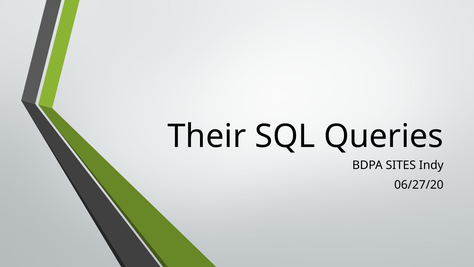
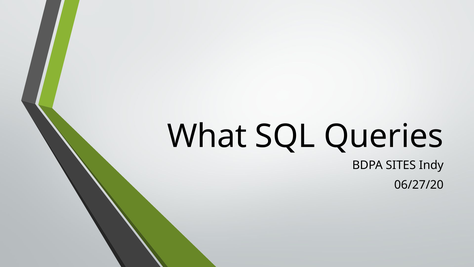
Their: Their -> What (207, 136)
